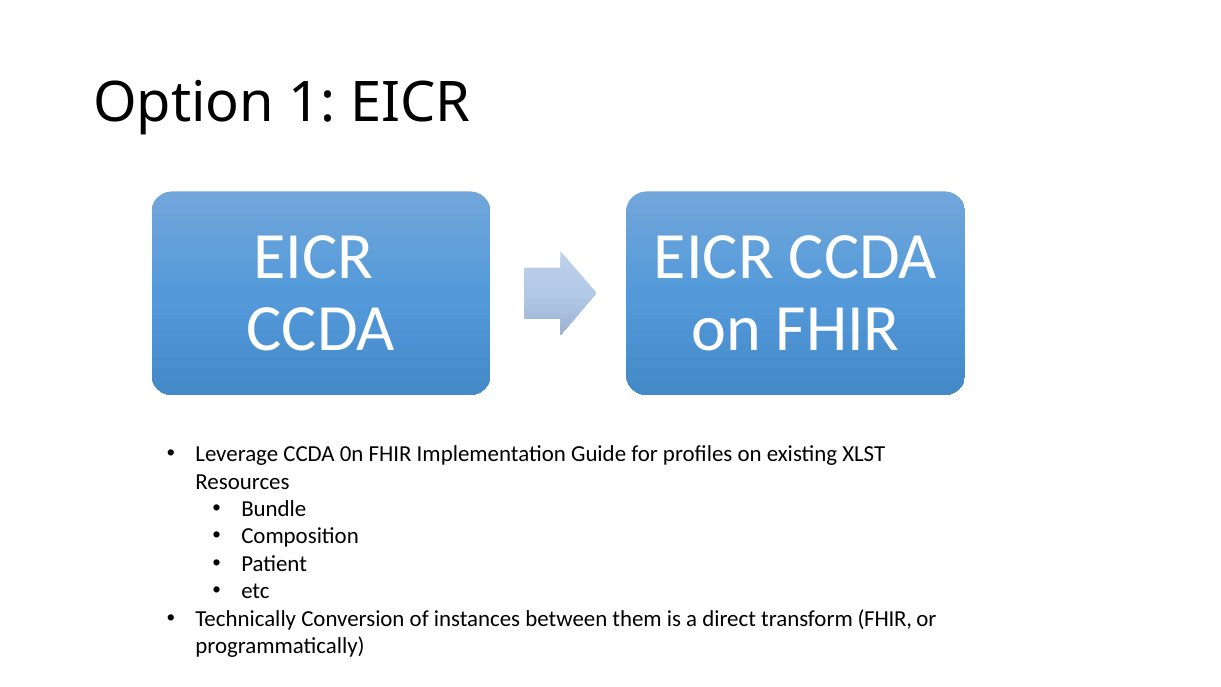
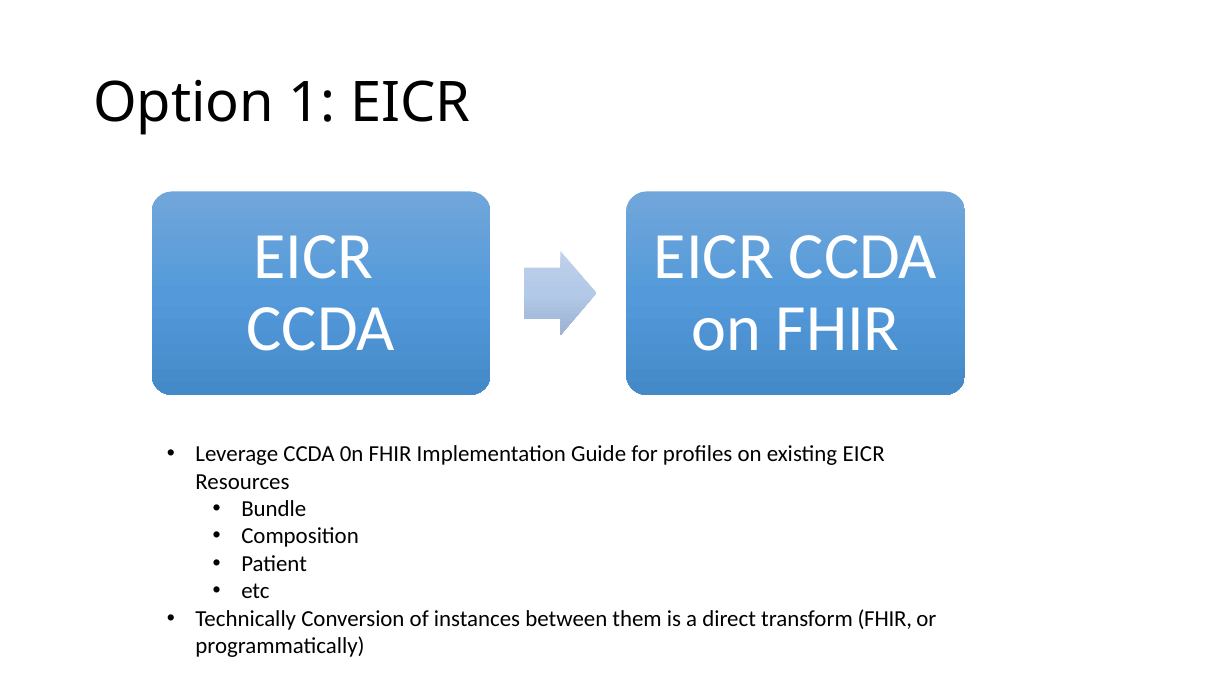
existing XLST: XLST -> EICR (864, 454)
